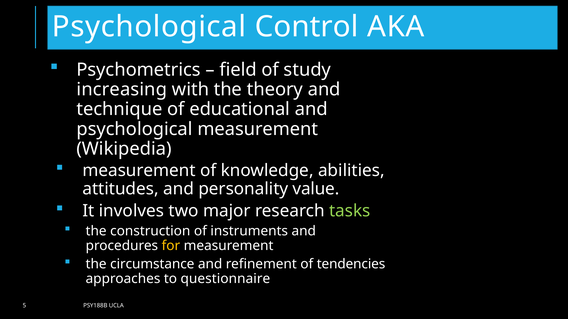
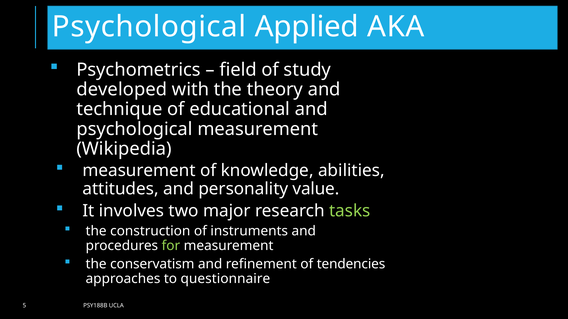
Control: Control -> Applied (307, 27)
increasing: increasing -> developed (122, 90)
for colour: yellow -> light green (171, 246)
circumstance: circumstance -> conservatism (152, 264)
